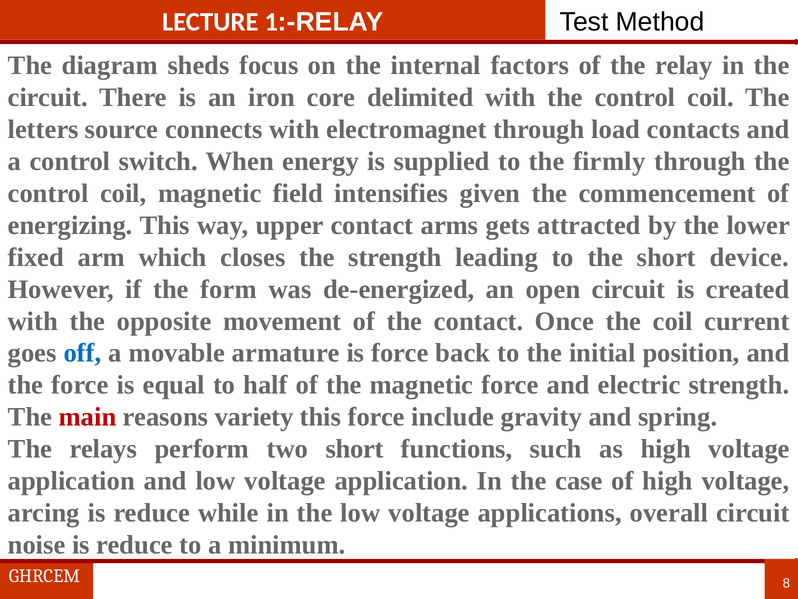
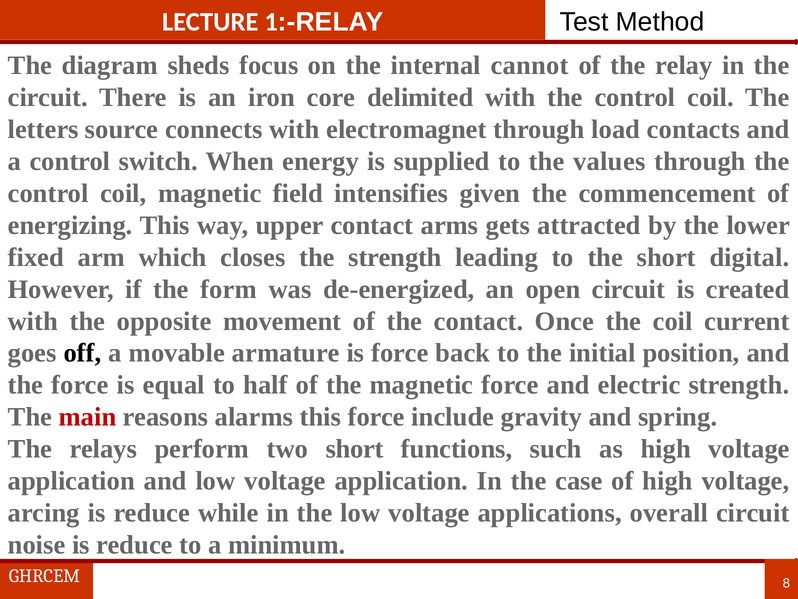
factors: factors -> cannot (530, 66)
firmly: firmly -> values (609, 161)
device: device -> digital (749, 257)
off colour: blue -> black (82, 353)
variety: variety -> alarms (254, 417)
